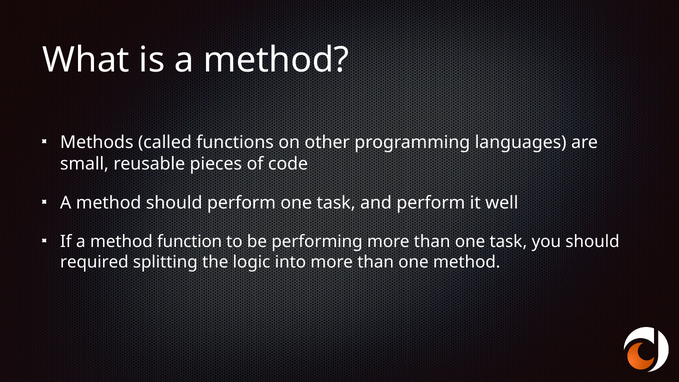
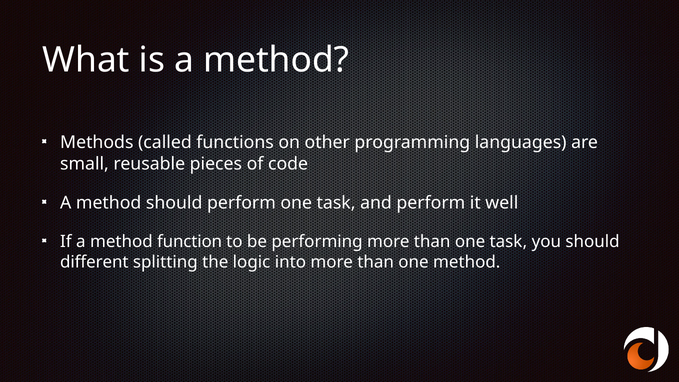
required: required -> different (94, 262)
